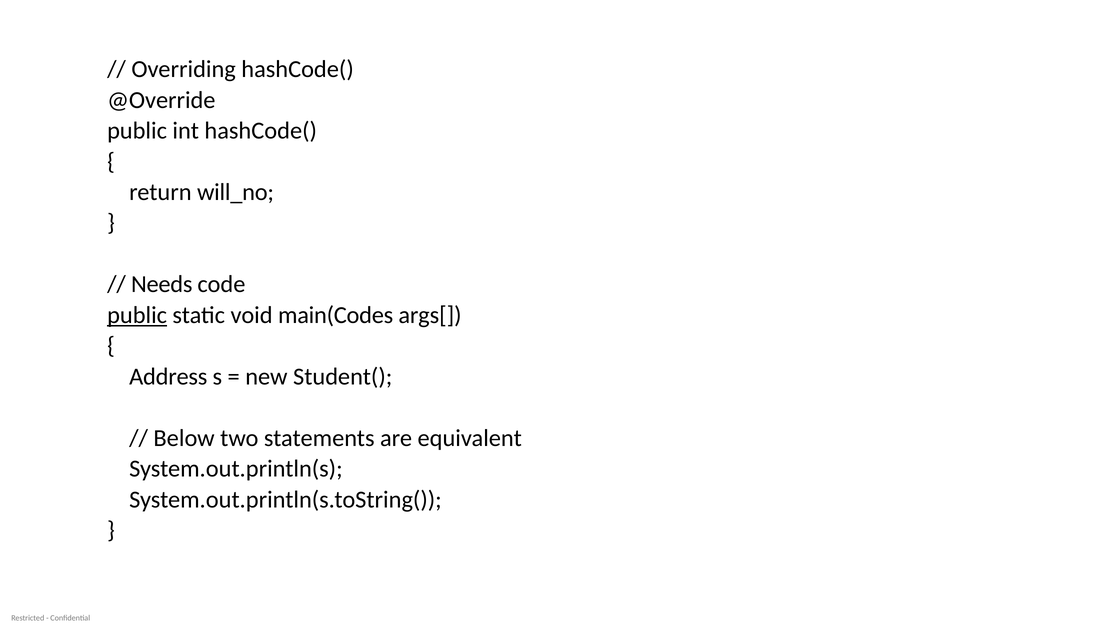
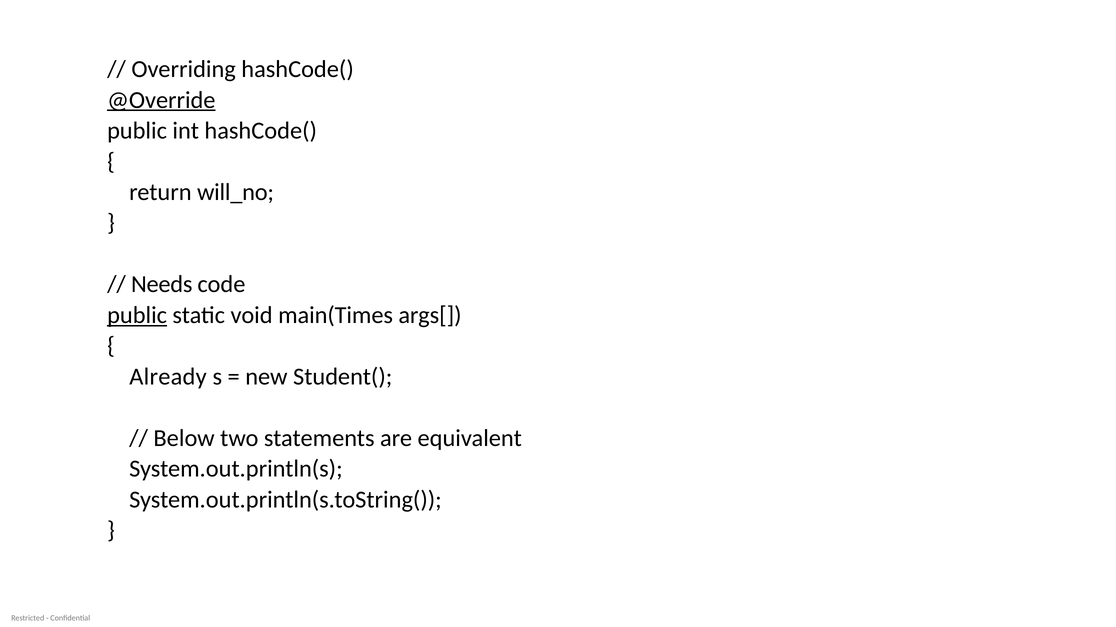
@Override underline: none -> present (161, 100)
main(Codes: main(Codes -> main(Times (336, 316)
Address: Address -> Already (168, 377)
